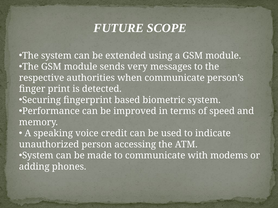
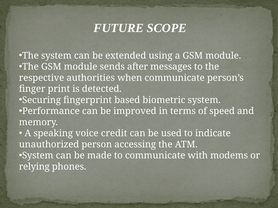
very: very -> after (138, 67)
adding: adding -> relying (34, 167)
